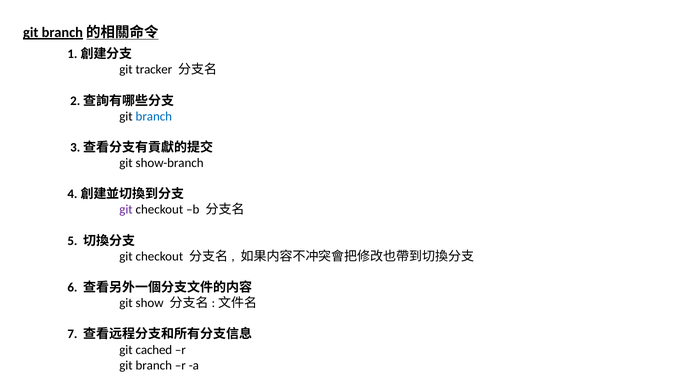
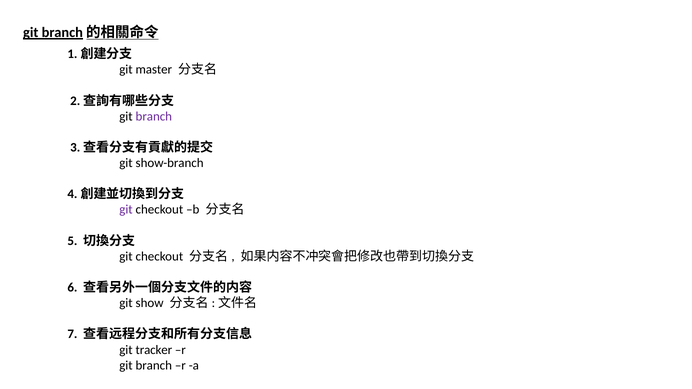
tracker: tracker -> master (154, 70)
branch colour: blue -> purple (154, 116)
cached: cached -> tracker (154, 350)
